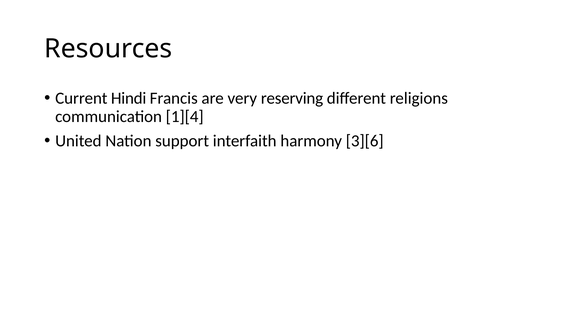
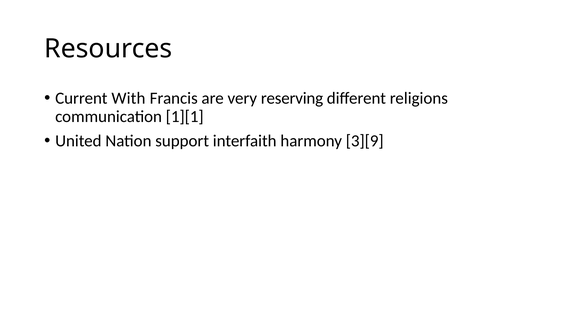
Hindi: Hindi -> With (128, 98)
1][4: 1][4 -> 1][1 (185, 117)
3][6: 3][6 -> 3][9 (365, 141)
